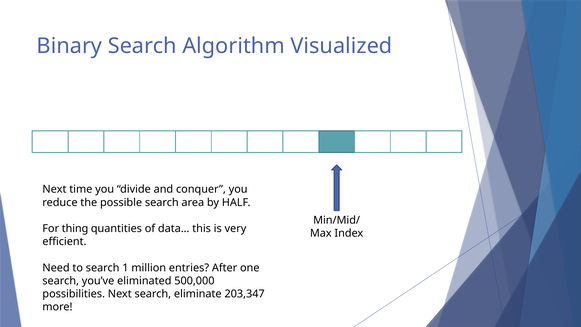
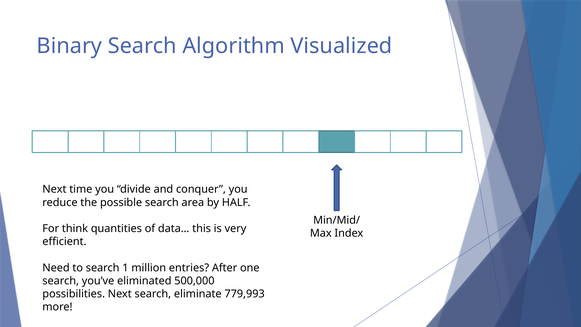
thing: thing -> think (75, 228)
203,347: 203,347 -> 779,993 (245, 294)
